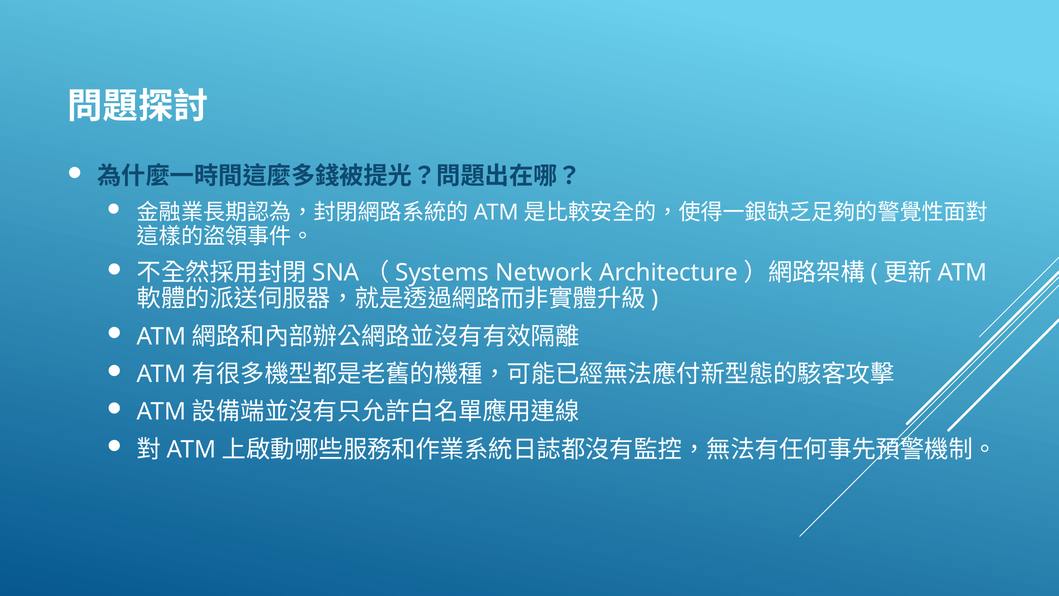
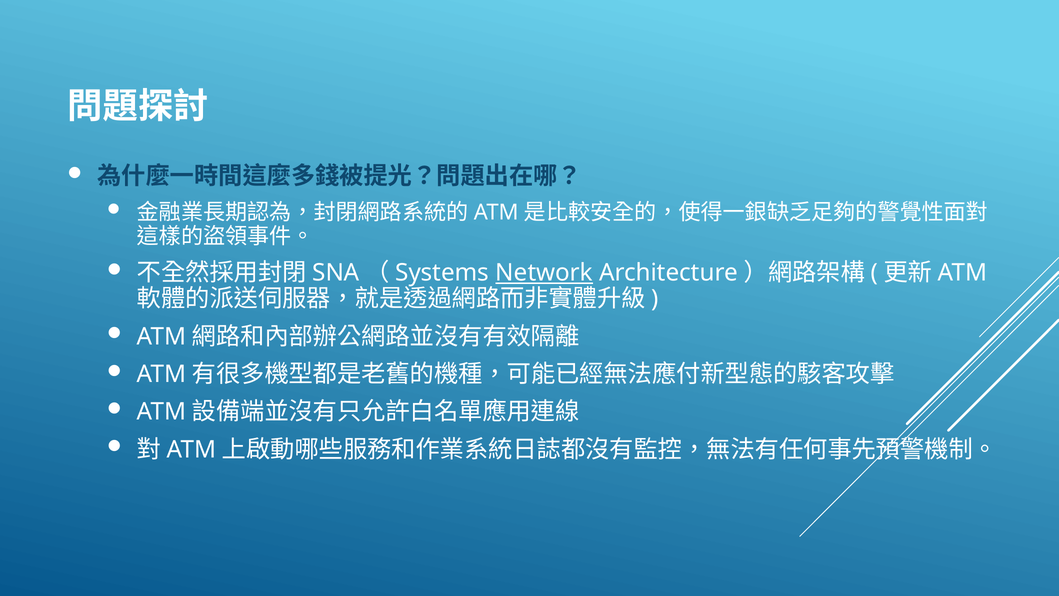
Network underline: none -> present (544, 273)
